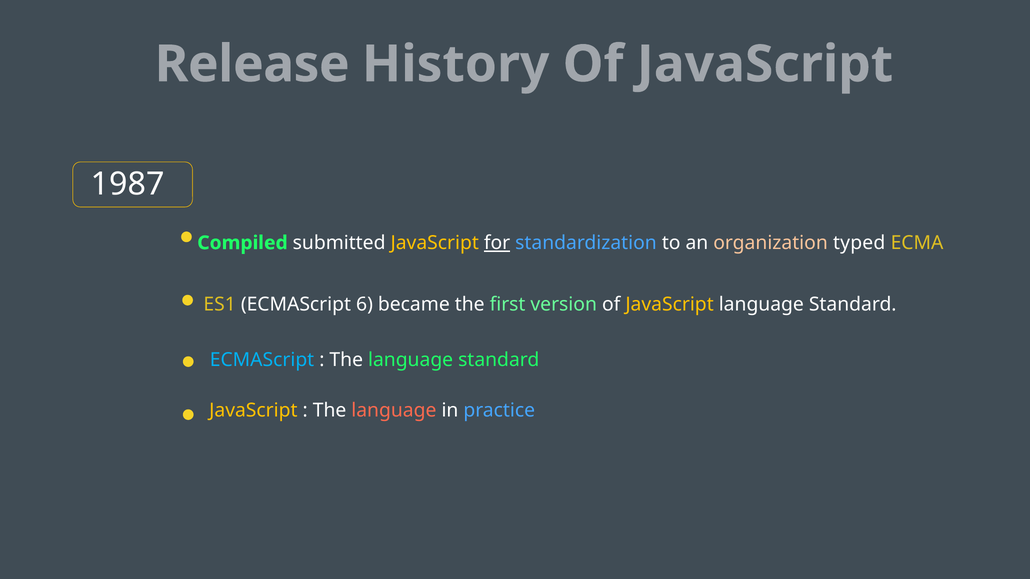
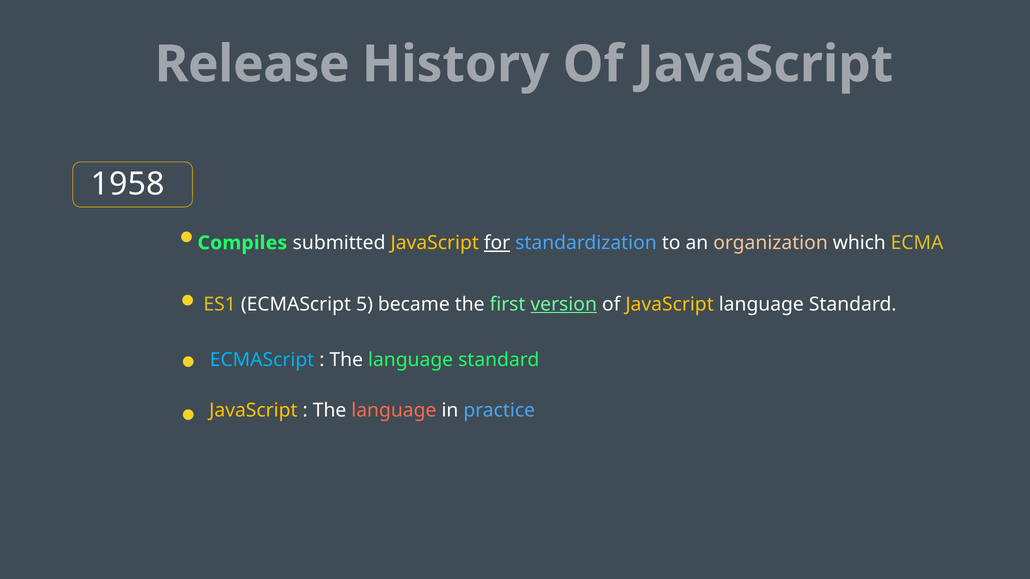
1987: 1987 -> 1958 (128, 184)
Compiled: Compiled -> Compiles (242, 243)
typed: typed -> which (859, 243)
6: 6 -> 5 (365, 304)
version underline: none -> present (564, 304)
